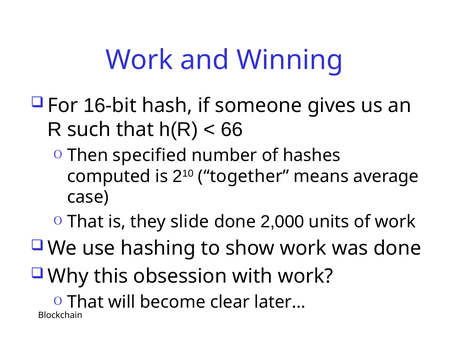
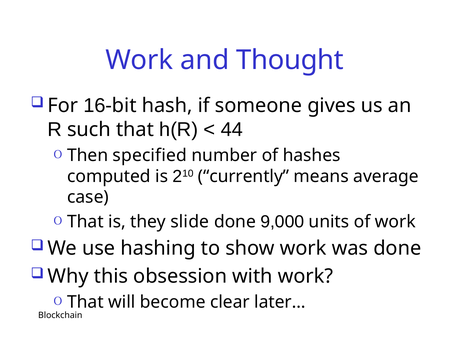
Winning: Winning -> Thought (290, 60)
66: 66 -> 44 (232, 129)
together: together -> currently (244, 176)
2,000: 2,000 -> 9,000 (282, 222)
